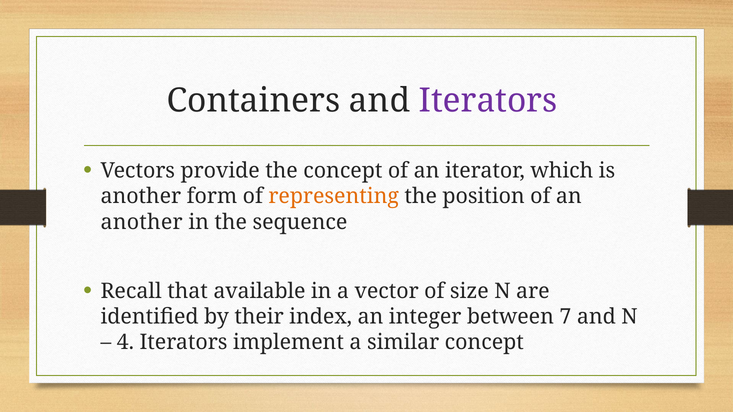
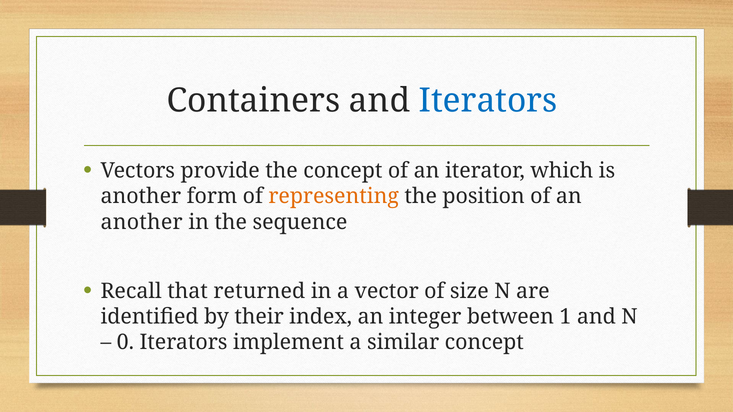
Iterators colour: purple -> blue (488, 101)
available: available -> returned (259, 291)
7: 7 -> 1 (565, 317)
4: 4 -> 0 (125, 343)
